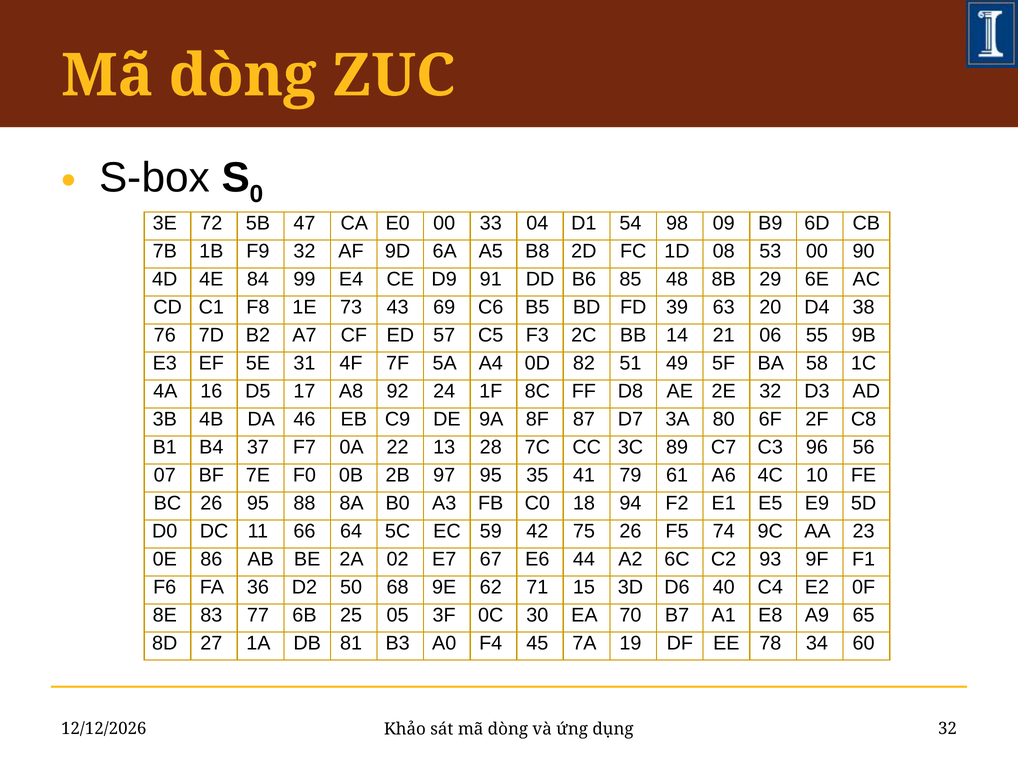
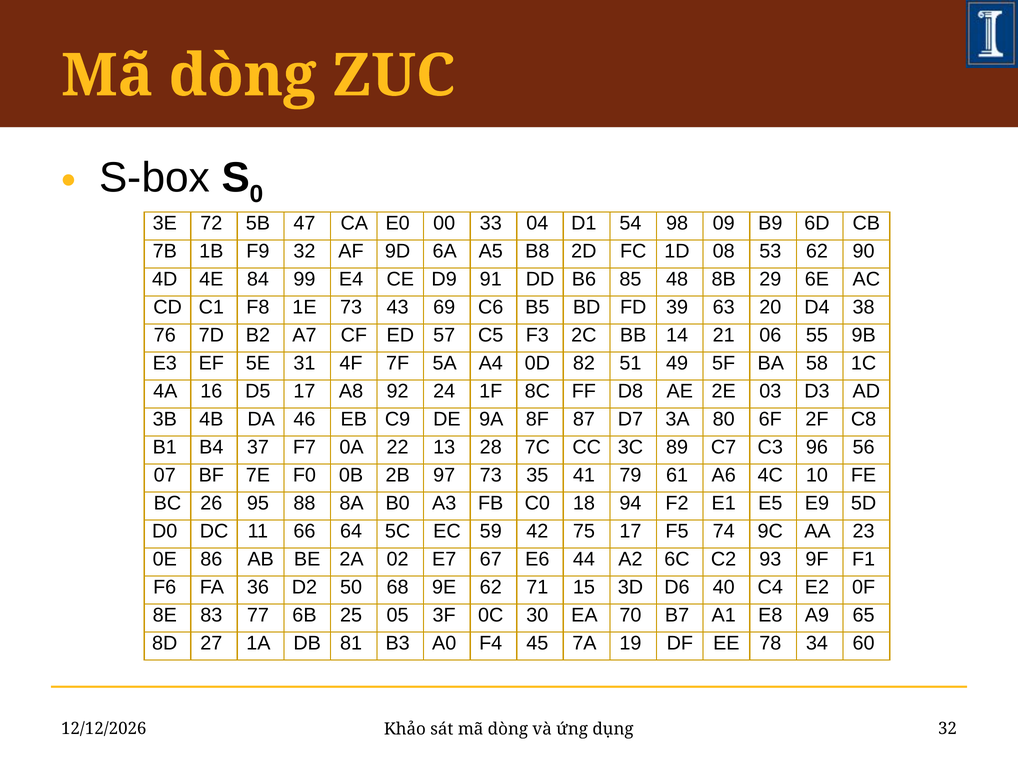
53 00: 00 -> 62 (817, 252)
2E 32: 32 -> 03 (770, 392)
97 95: 95 -> 73 (491, 476)
75 26: 26 -> 17 (630, 532)
